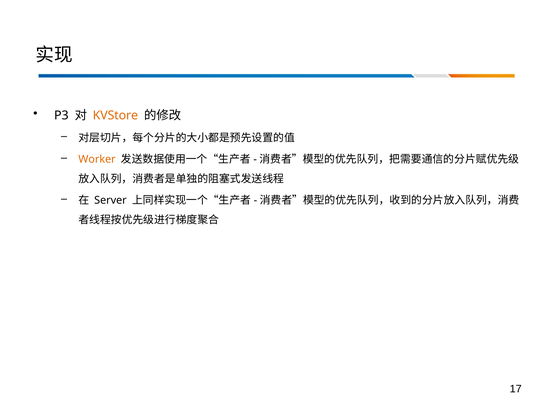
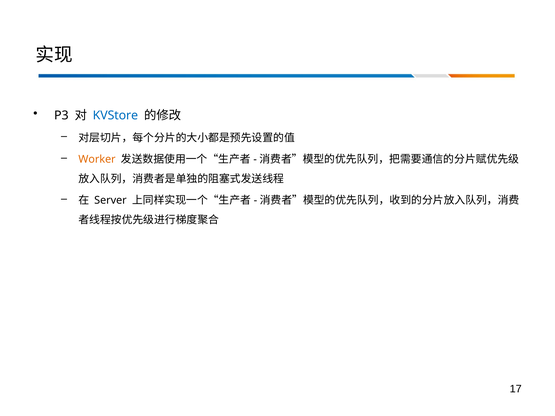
KVStore colour: orange -> blue (115, 116)
